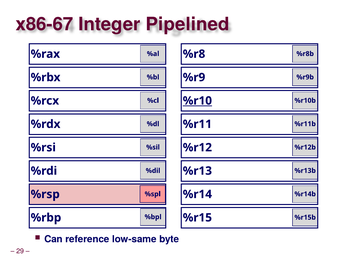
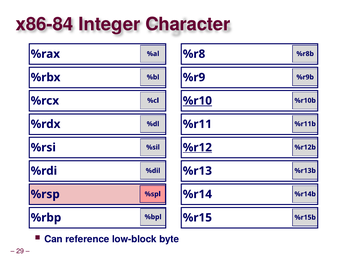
x86-67: x86-67 -> x86-84 (44, 24)
Pipelined: Pipelined -> Character (188, 24)
%r12 underline: none -> present (197, 148)
low-same: low-same -> low-block (134, 239)
